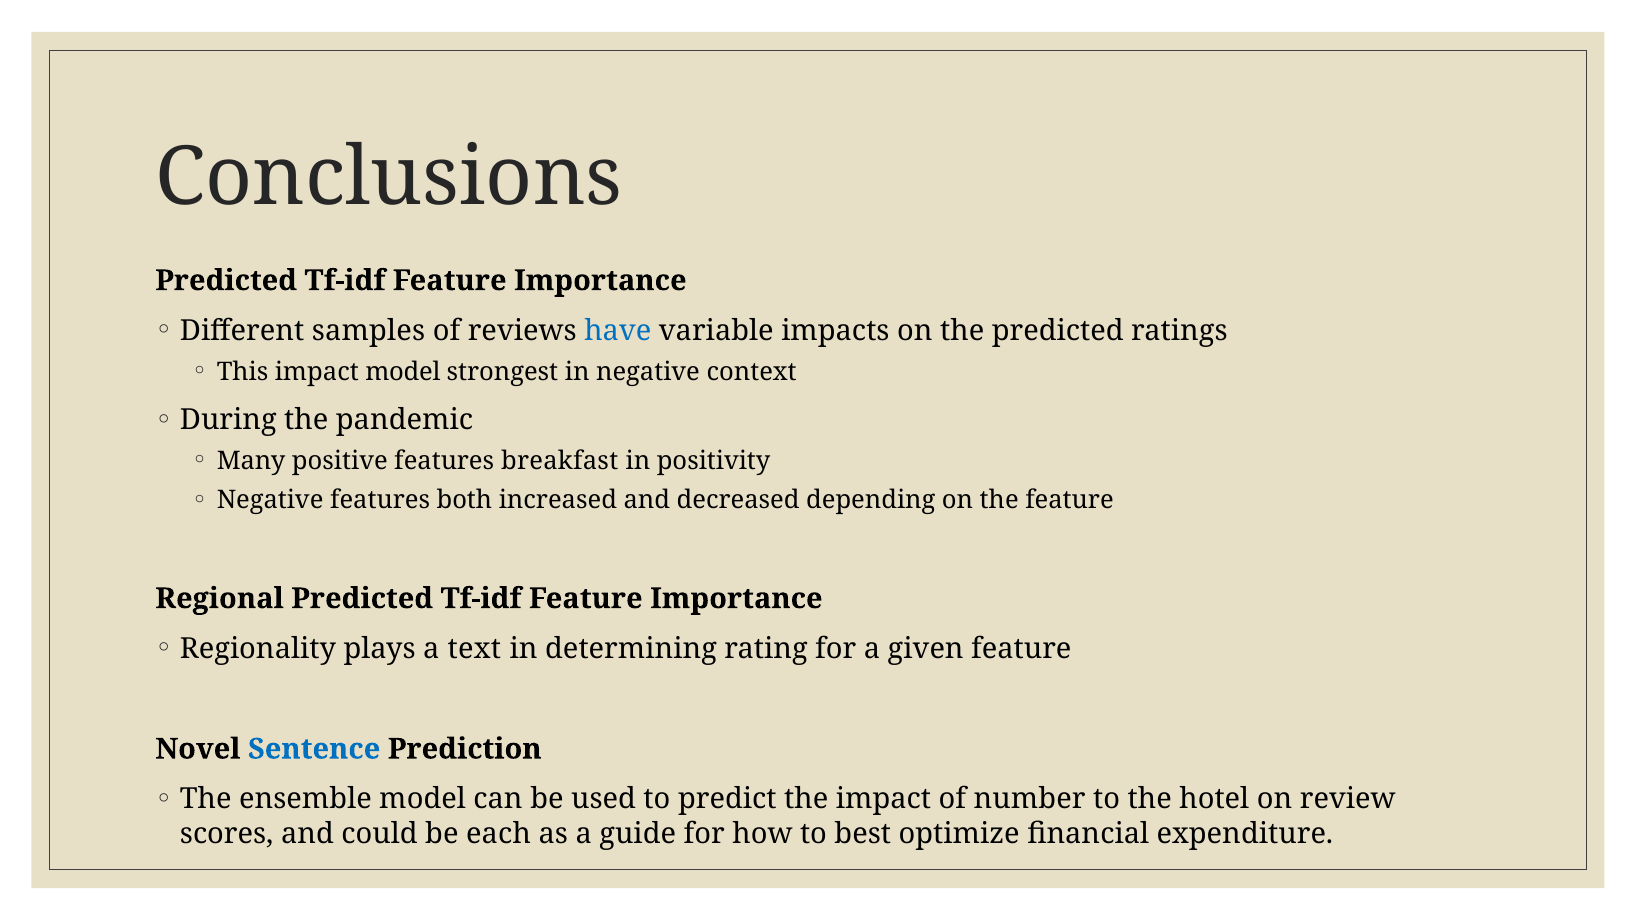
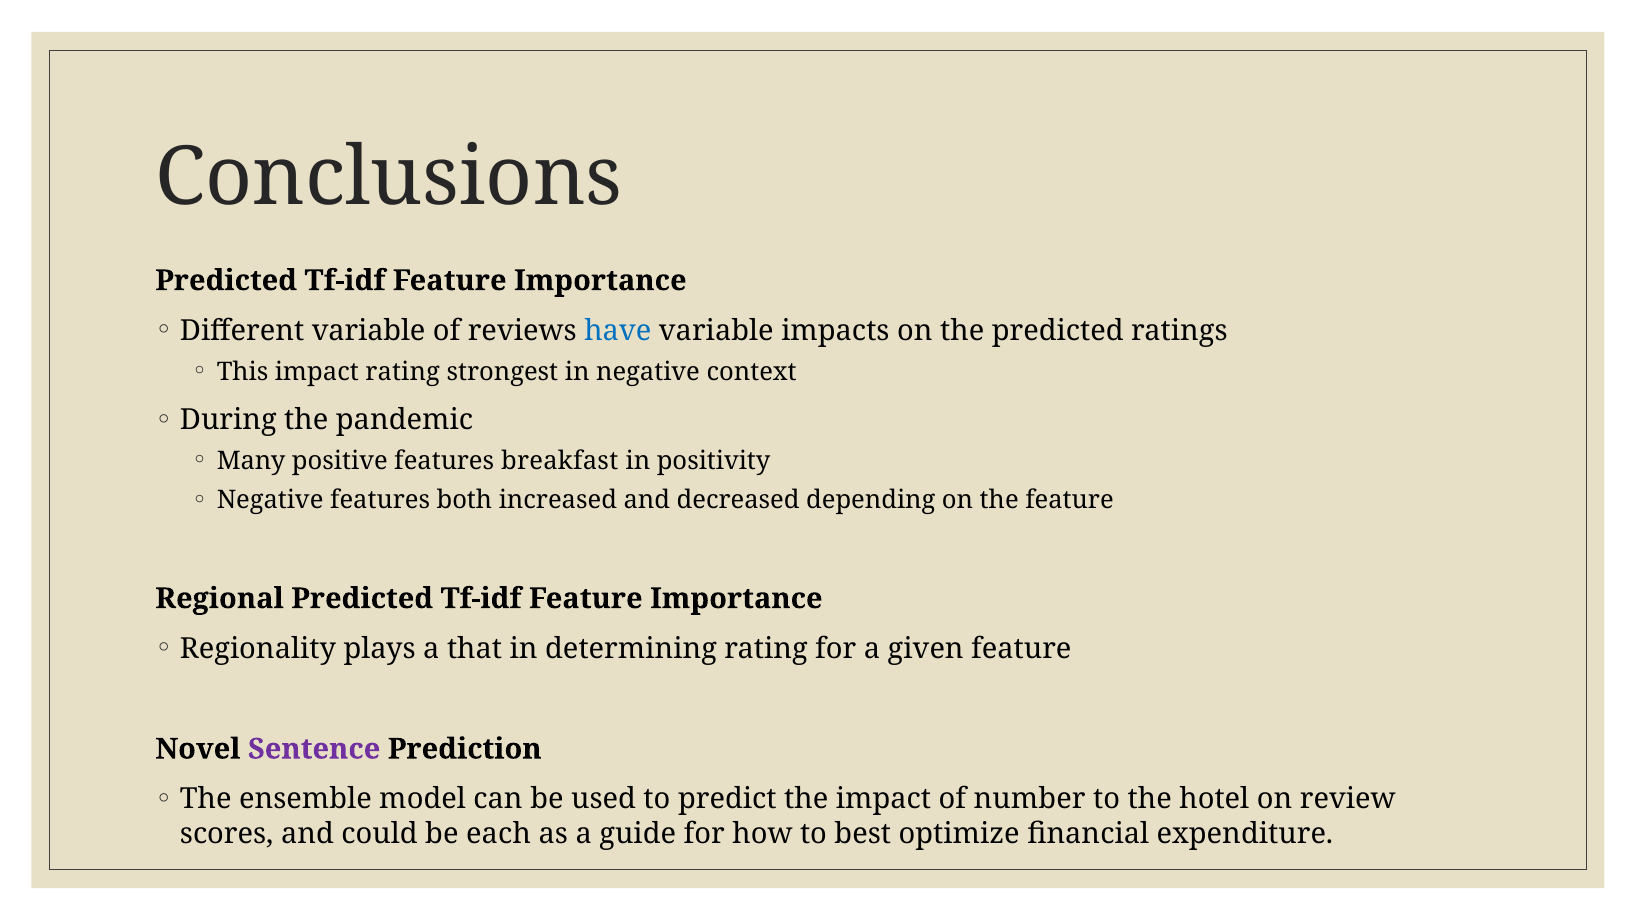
Different samples: samples -> variable (369, 331)
impact model: model -> rating (403, 372)
text: text -> that (475, 649)
Sentence colour: blue -> purple (314, 749)
